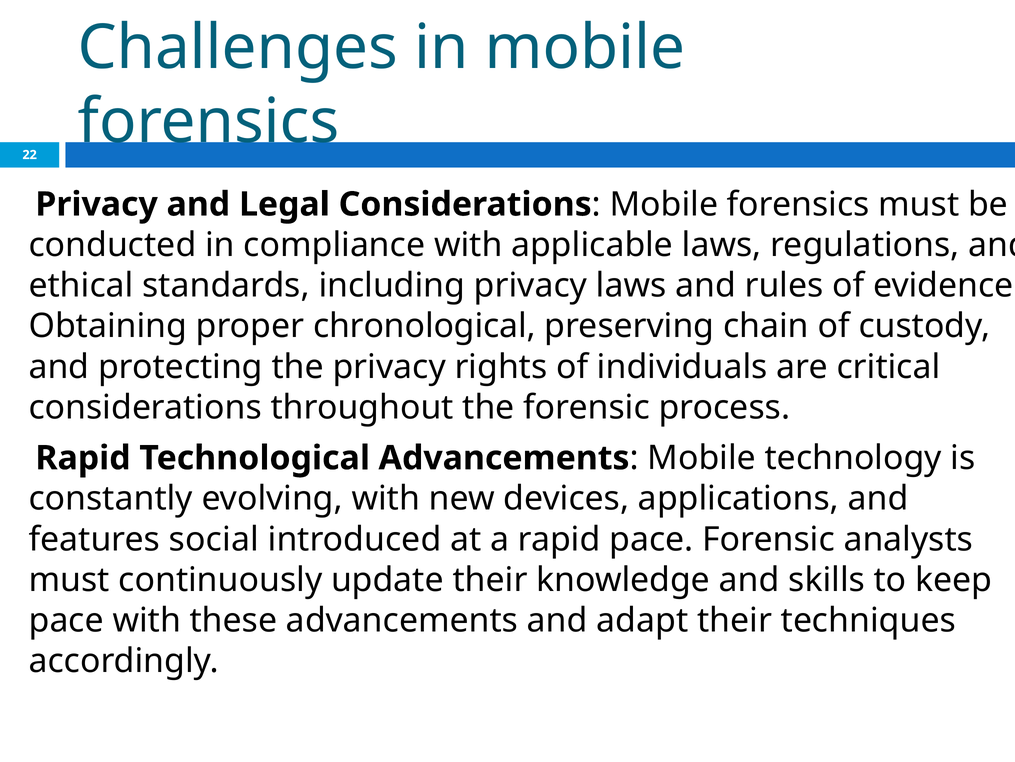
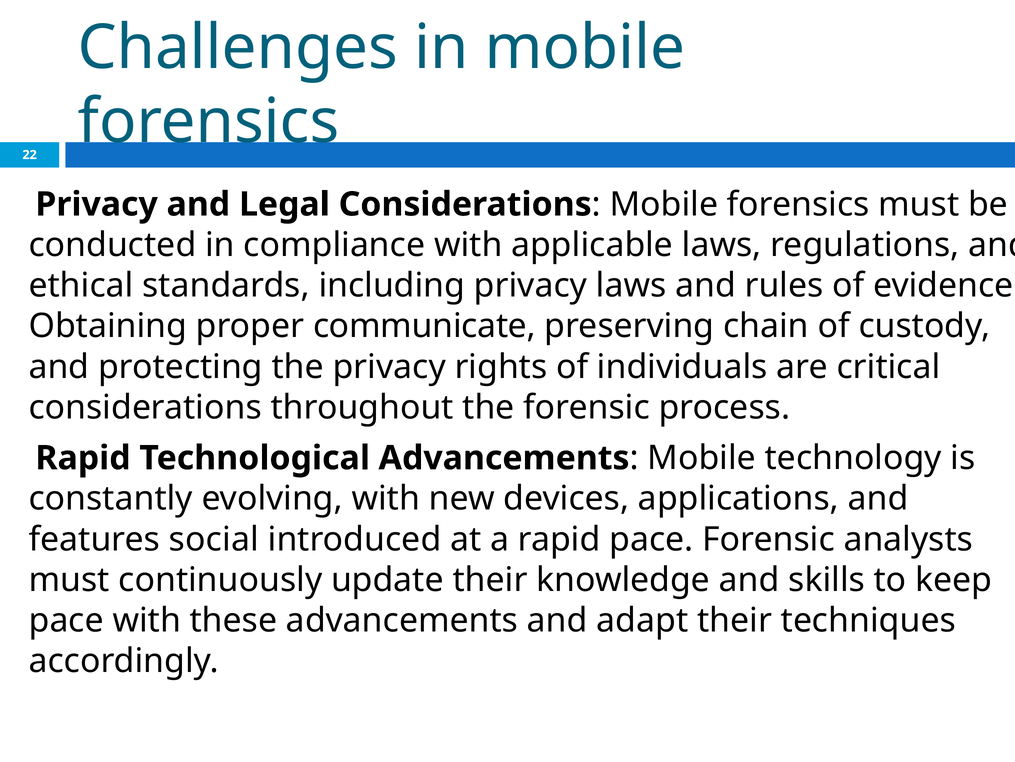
chronological: chronological -> communicate (424, 326)
